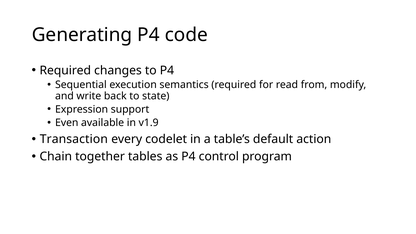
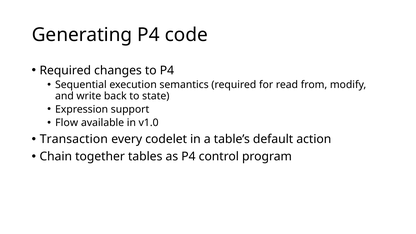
Even: Even -> Flow (67, 123)
v1.9: v1.9 -> v1.0 (149, 123)
